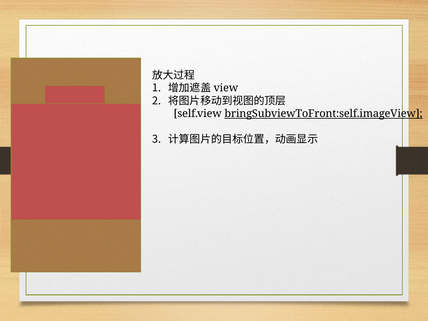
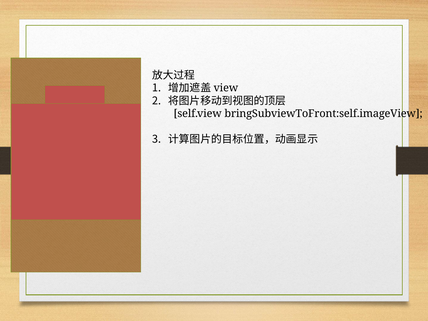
bringSubviewToFront:self.imageView underline: present -> none (324, 114)
